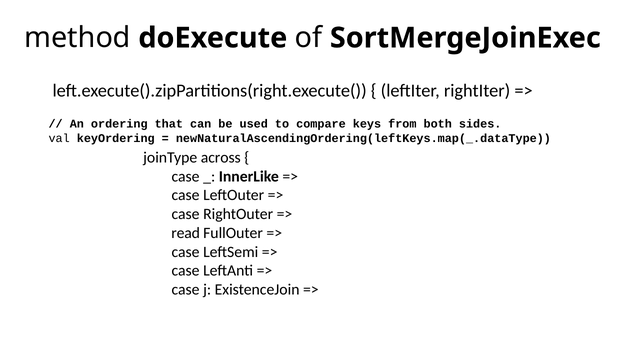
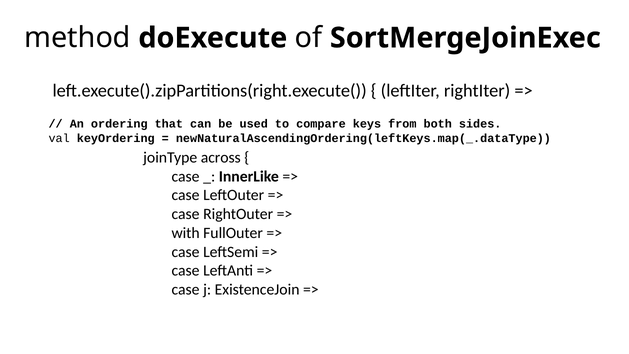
read: read -> with (186, 233)
